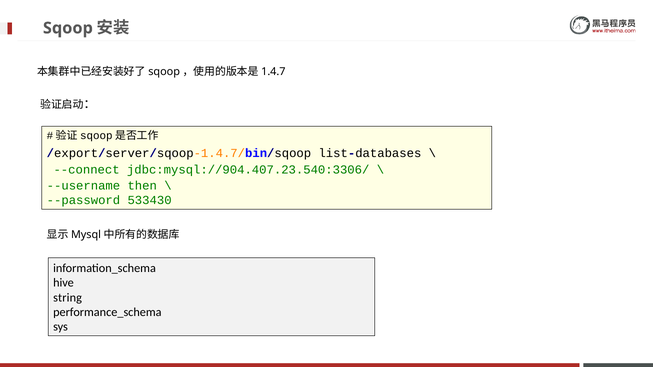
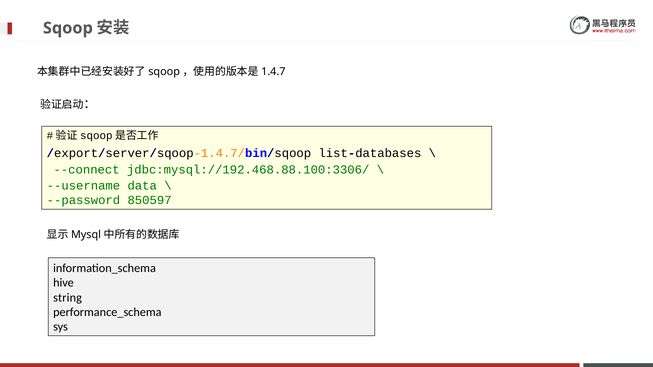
jdbc:mysql://904.407.23.540:3306/: jdbc:mysql://904.407.23.540:3306/ -> jdbc:mysql://192.468.88.100:3306/ (248, 170)
then: then -> data (142, 186)
533430: 533430 -> 850597 (150, 200)
